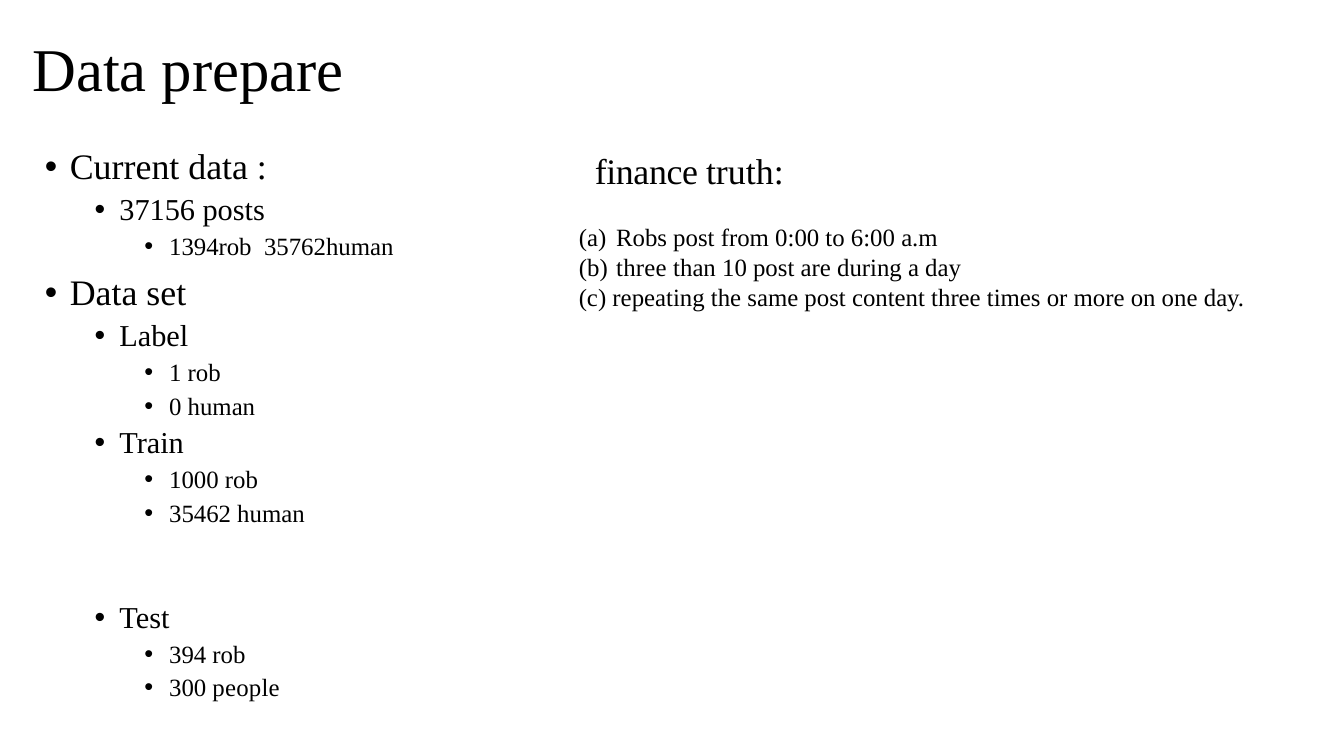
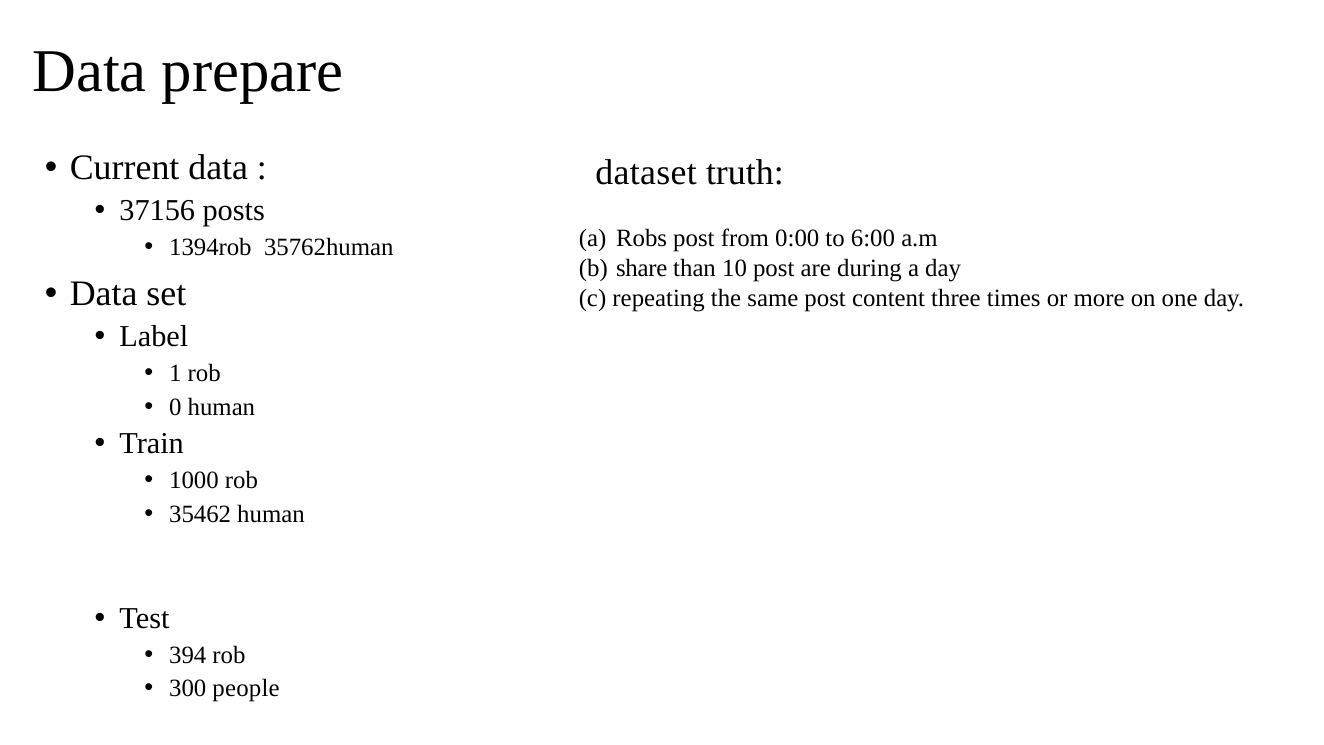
finance: finance -> dataset (646, 173)
three: three -> share (642, 268)
